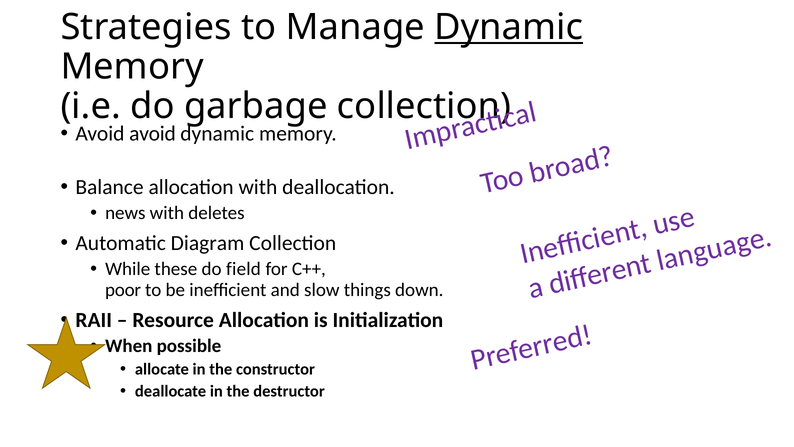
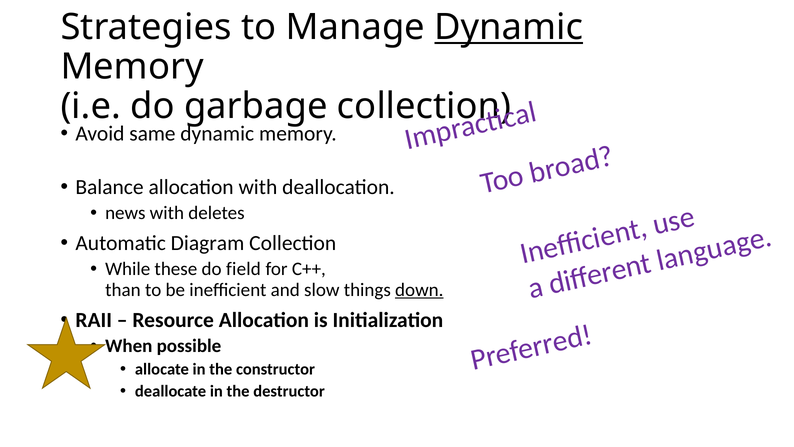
Avoid avoid: avoid -> same (152, 133)
poor: poor -> than (123, 290)
down underline: none -> present (419, 290)
